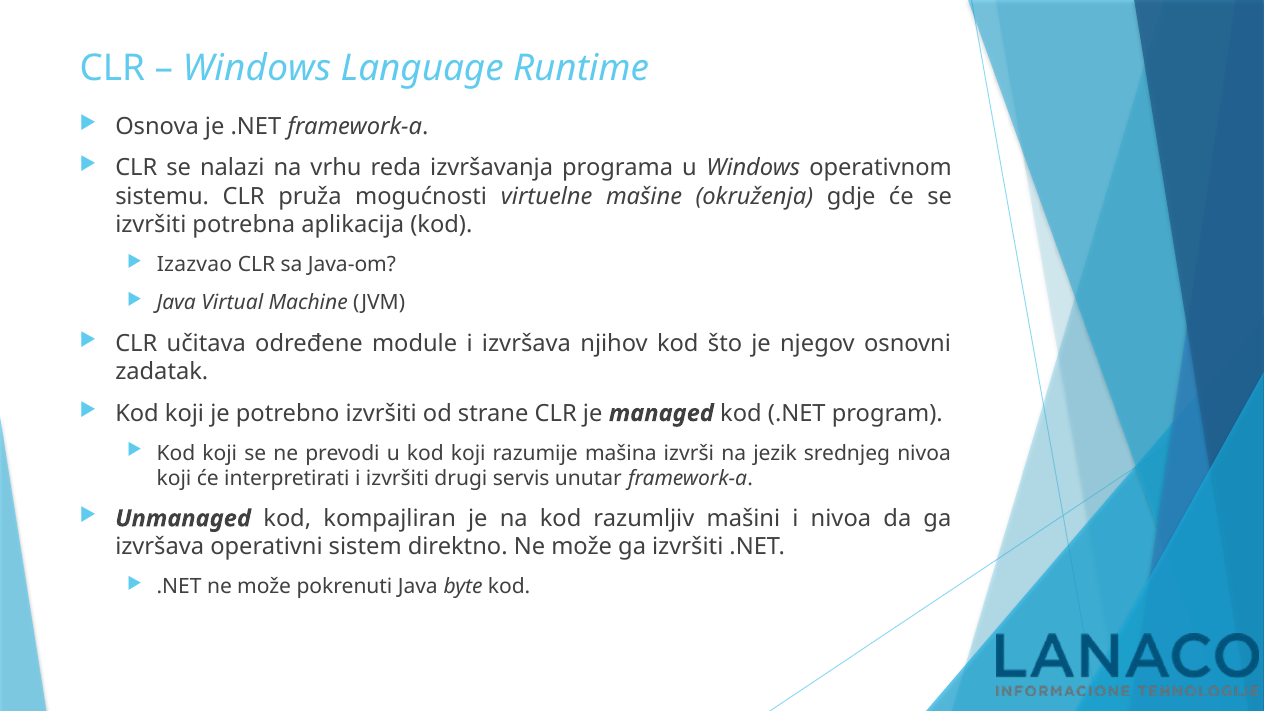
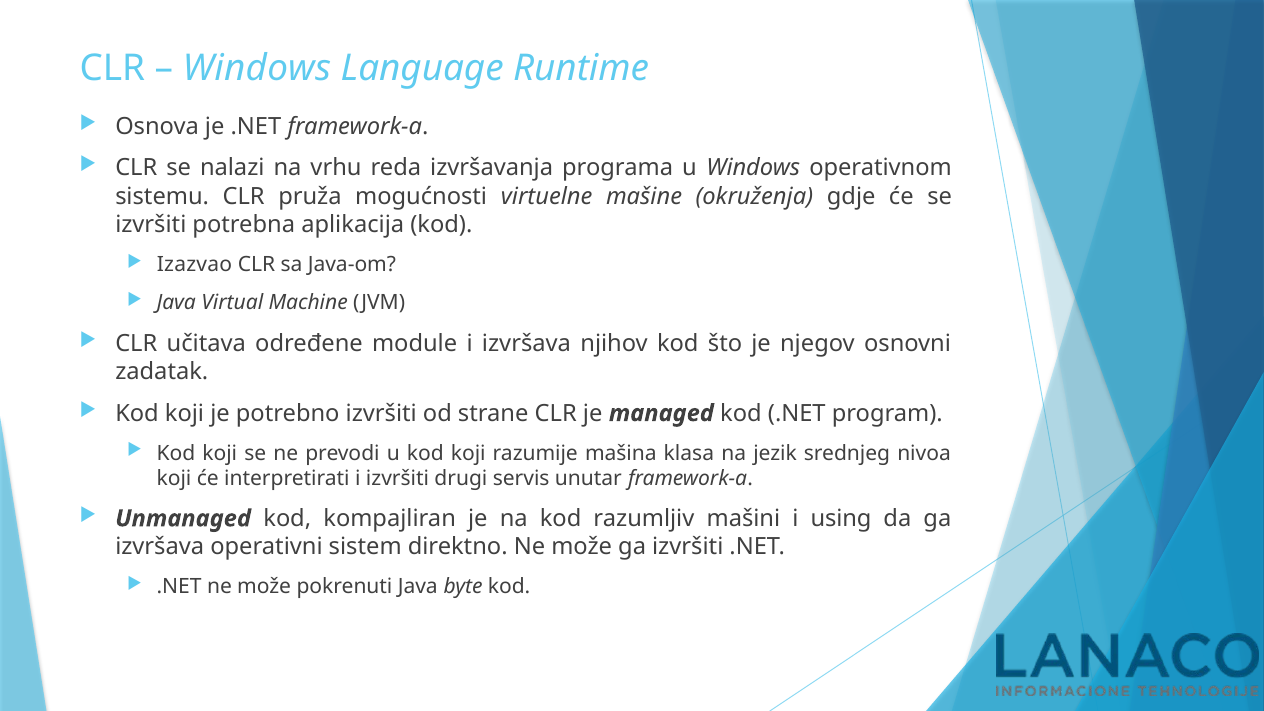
izvrši: izvrši -> klasa (689, 453)
i nivoa: nivoa -> using (841, 519)
